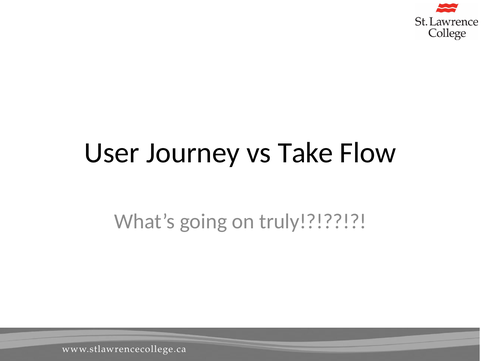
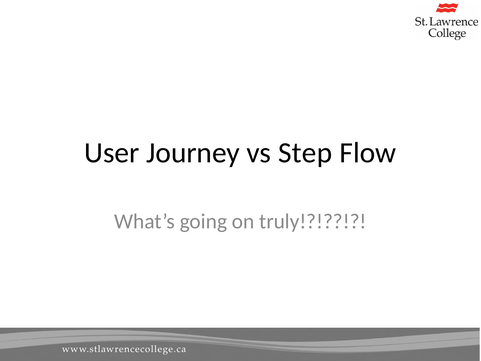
Take: Take -> Step (305, 153)
